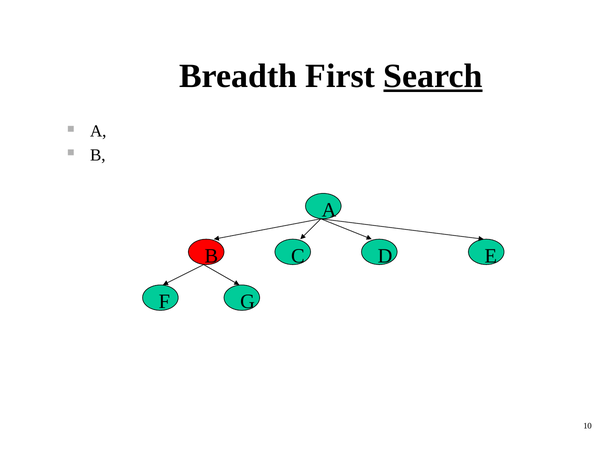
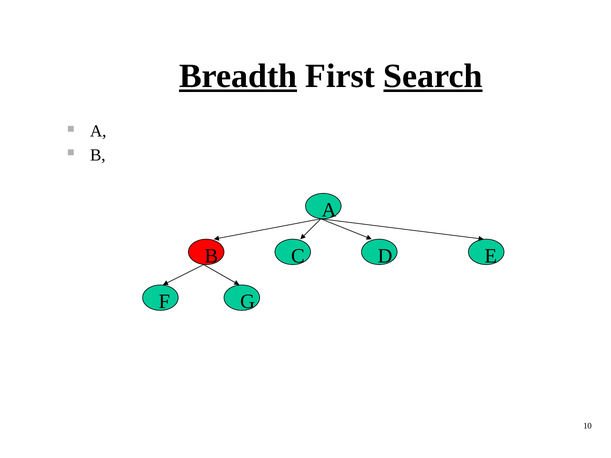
Breadth underline: none -> present (238, 76)
